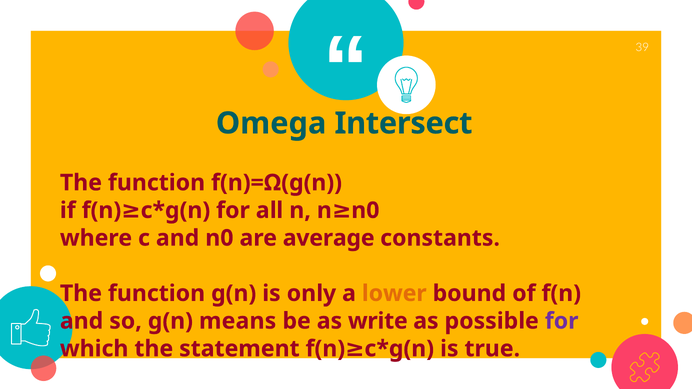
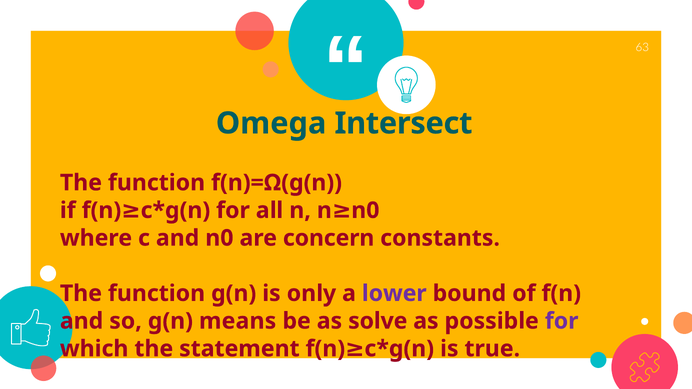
39: 39 -> 63 (642, 47)
average: average -> concern (329, 238)
lower colour: orange -> purple (394, 294)
write: write -> solve (378, 321)
